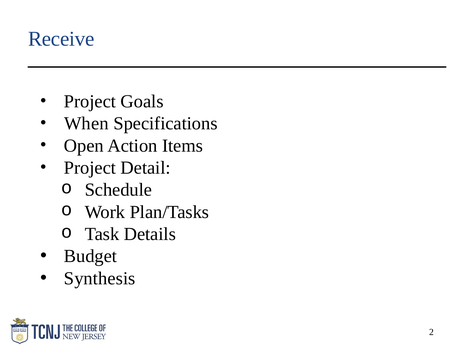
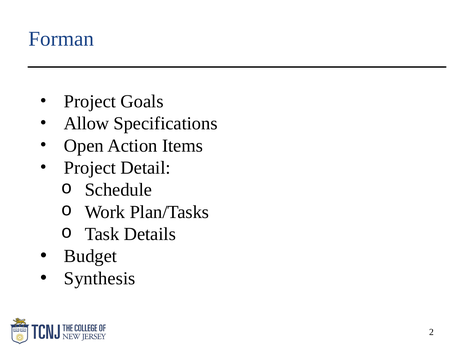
Receive: Receive -> Forman (61, 39)
When: When -> Allow (87, 124)
